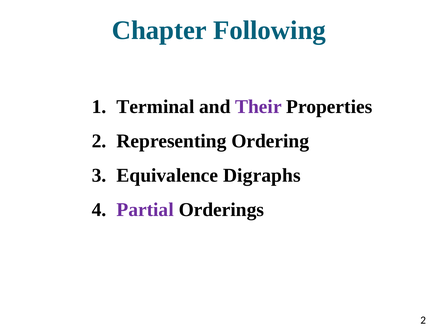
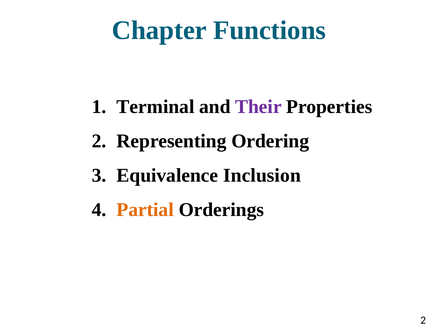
Following: Following -> Functions (270, 30)
Digraphs: Digraphs -> Inclusion (262, 175)
Partial colour: purple -> orange (145, 209)
